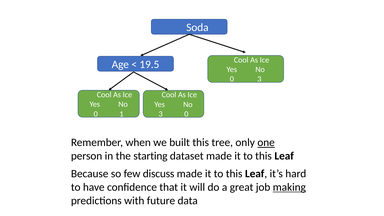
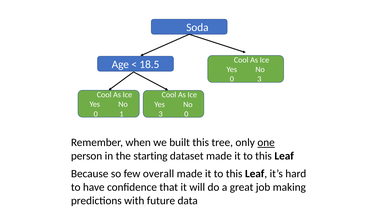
19.5: 19.5 -> 18.5 (149, 64)
discuss: discuss -> overall (159, 174)
making underline: present -> none (289, 187)
